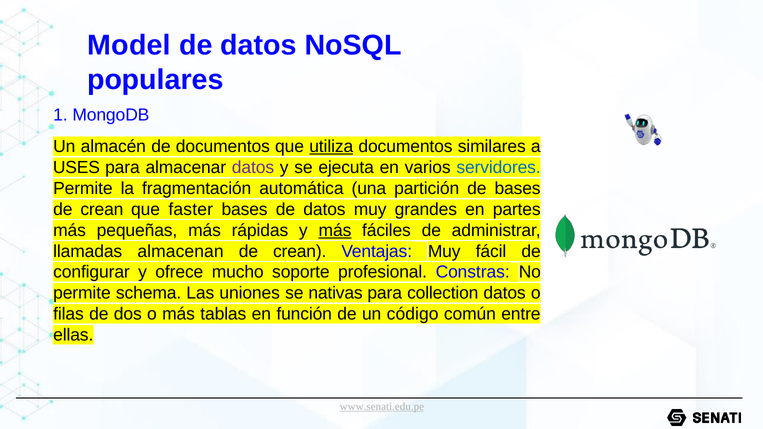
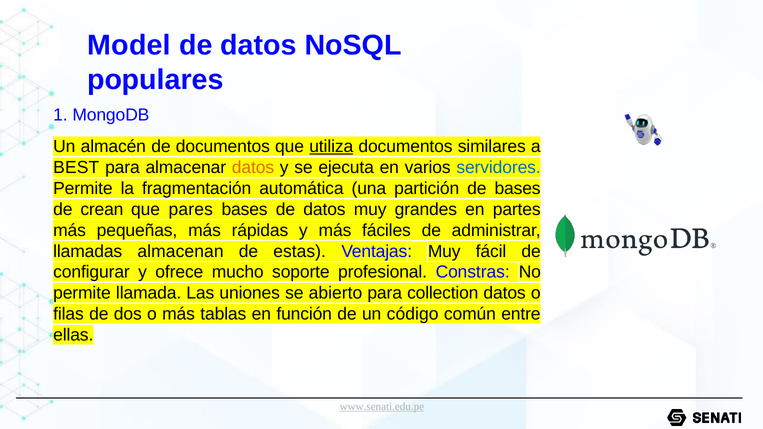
USES: USES -> BEST (76, 167)
datos colour: purple -> orange (253, 167)
faster: faster -> pares (191, 209)
más underline: present -> none (335, 230)
crean: crean -> estas (300, 251)
schema: schema -> llamada (149, 293)
nativas: nativas -> abierto (335, 293)
